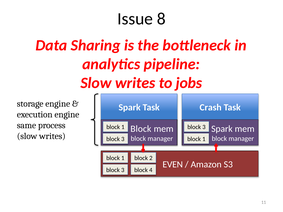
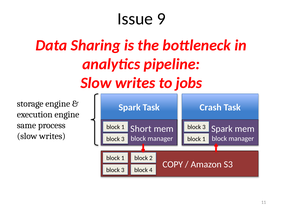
8: 8 -> 9 (161, 19)
Block: Block -> Short (141, 129)
EVEN: EVEN -> COPY (173, 164)
